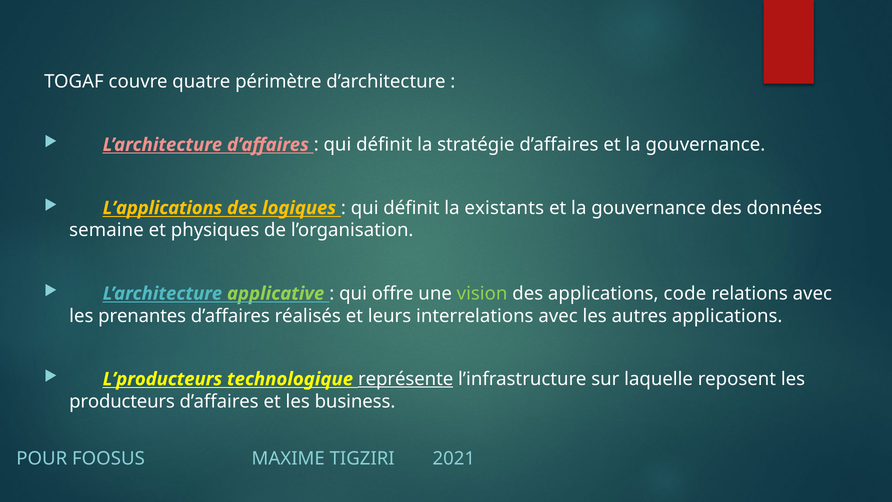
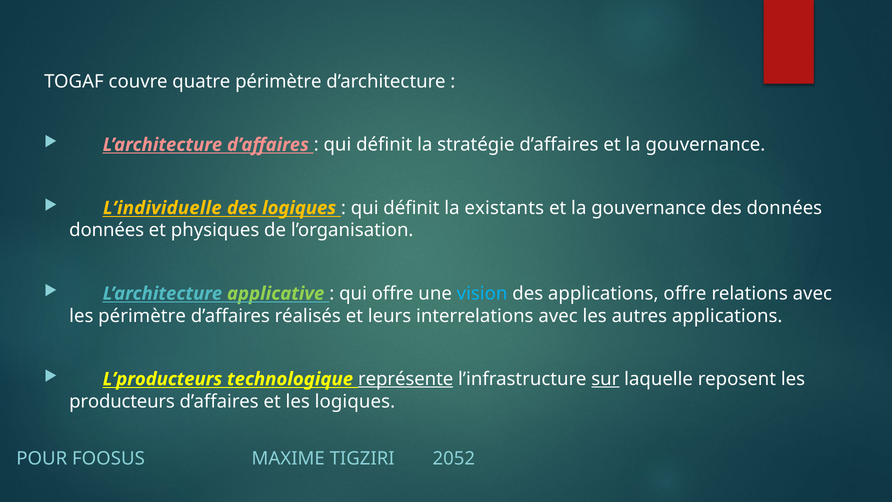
L’applications: L’applications -> L’individuelle (162, 208)
semaine: semaine -> données (107, 230)
vision colour: light green -> light blue (482, 293)
applications code: code -> offre (685, 293)
les prenantes: prenantes -> périmètre (142, 316)
sur underline: none -> present (605, 379)
les business: business -> logiques (355, 401)
2021: 2021 -> 2052 (454, 458)
